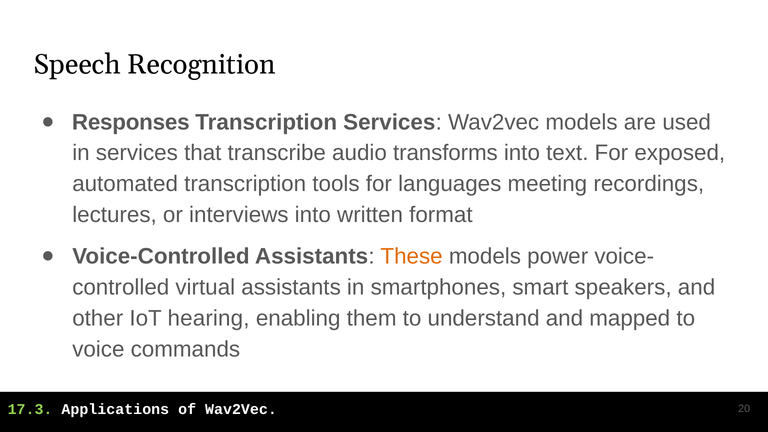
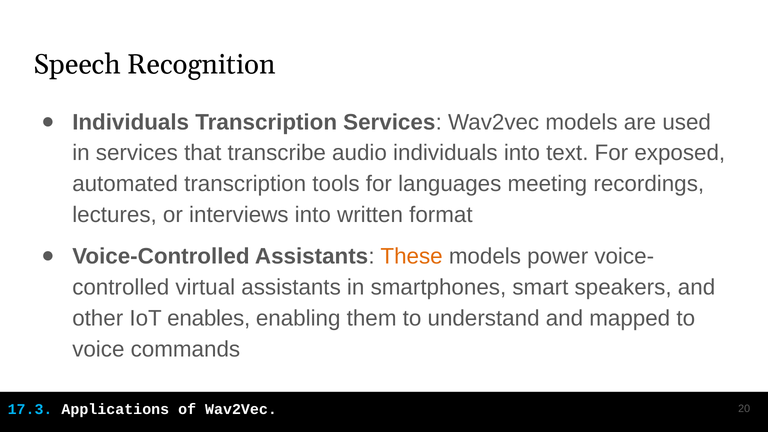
Responses: Responses -> Individuals (131, 122)
audio transforms: transforms -> individuals (445, 153)
hearing: hearing -> enables (209, 318)
17.3 colour: light green -> light blue (30, 410)
